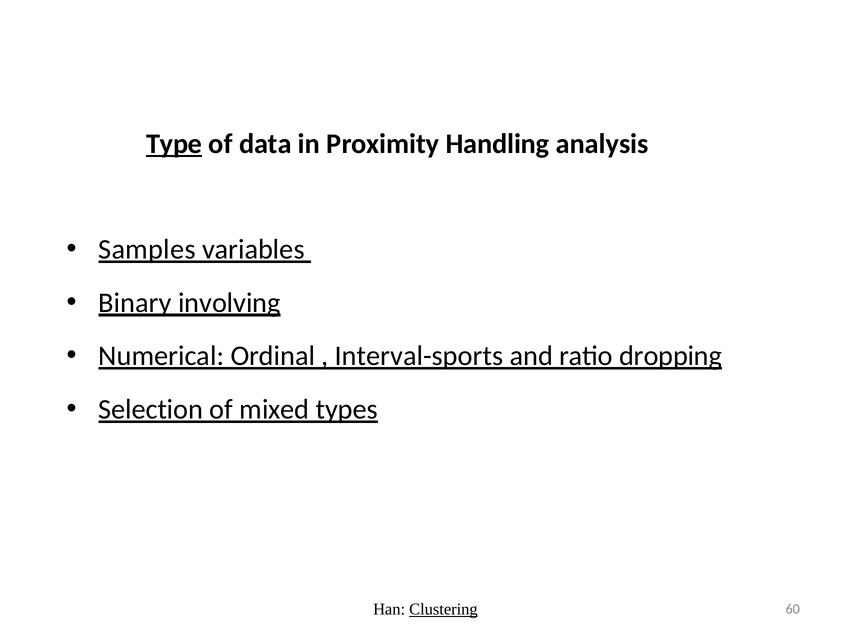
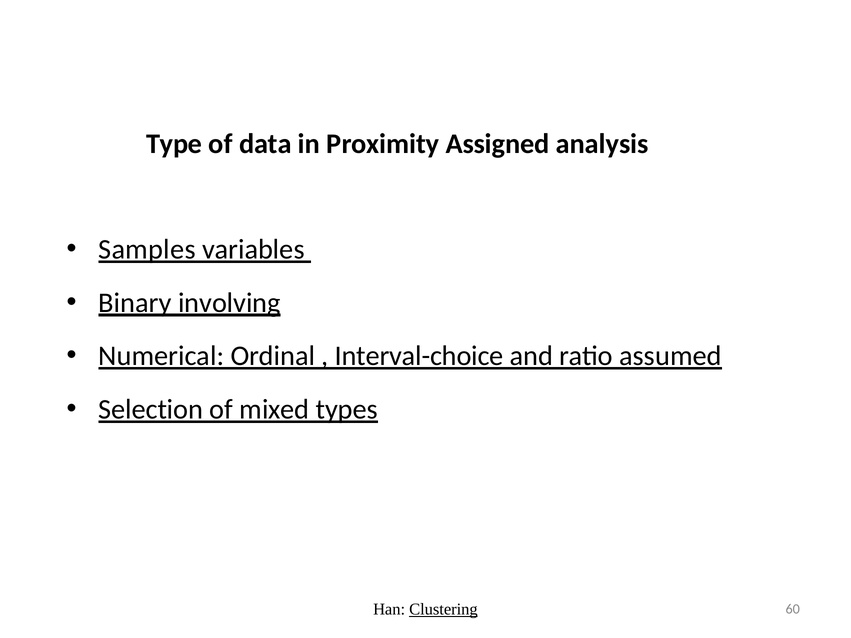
Type underline: present -> none (174, 144)
Handling: Handling -> Assigned (498, 144)
Interval-sports: Interval-sports -> Interval-choice (419, 356)
dropping: dropping -> assumed (670, 356)
